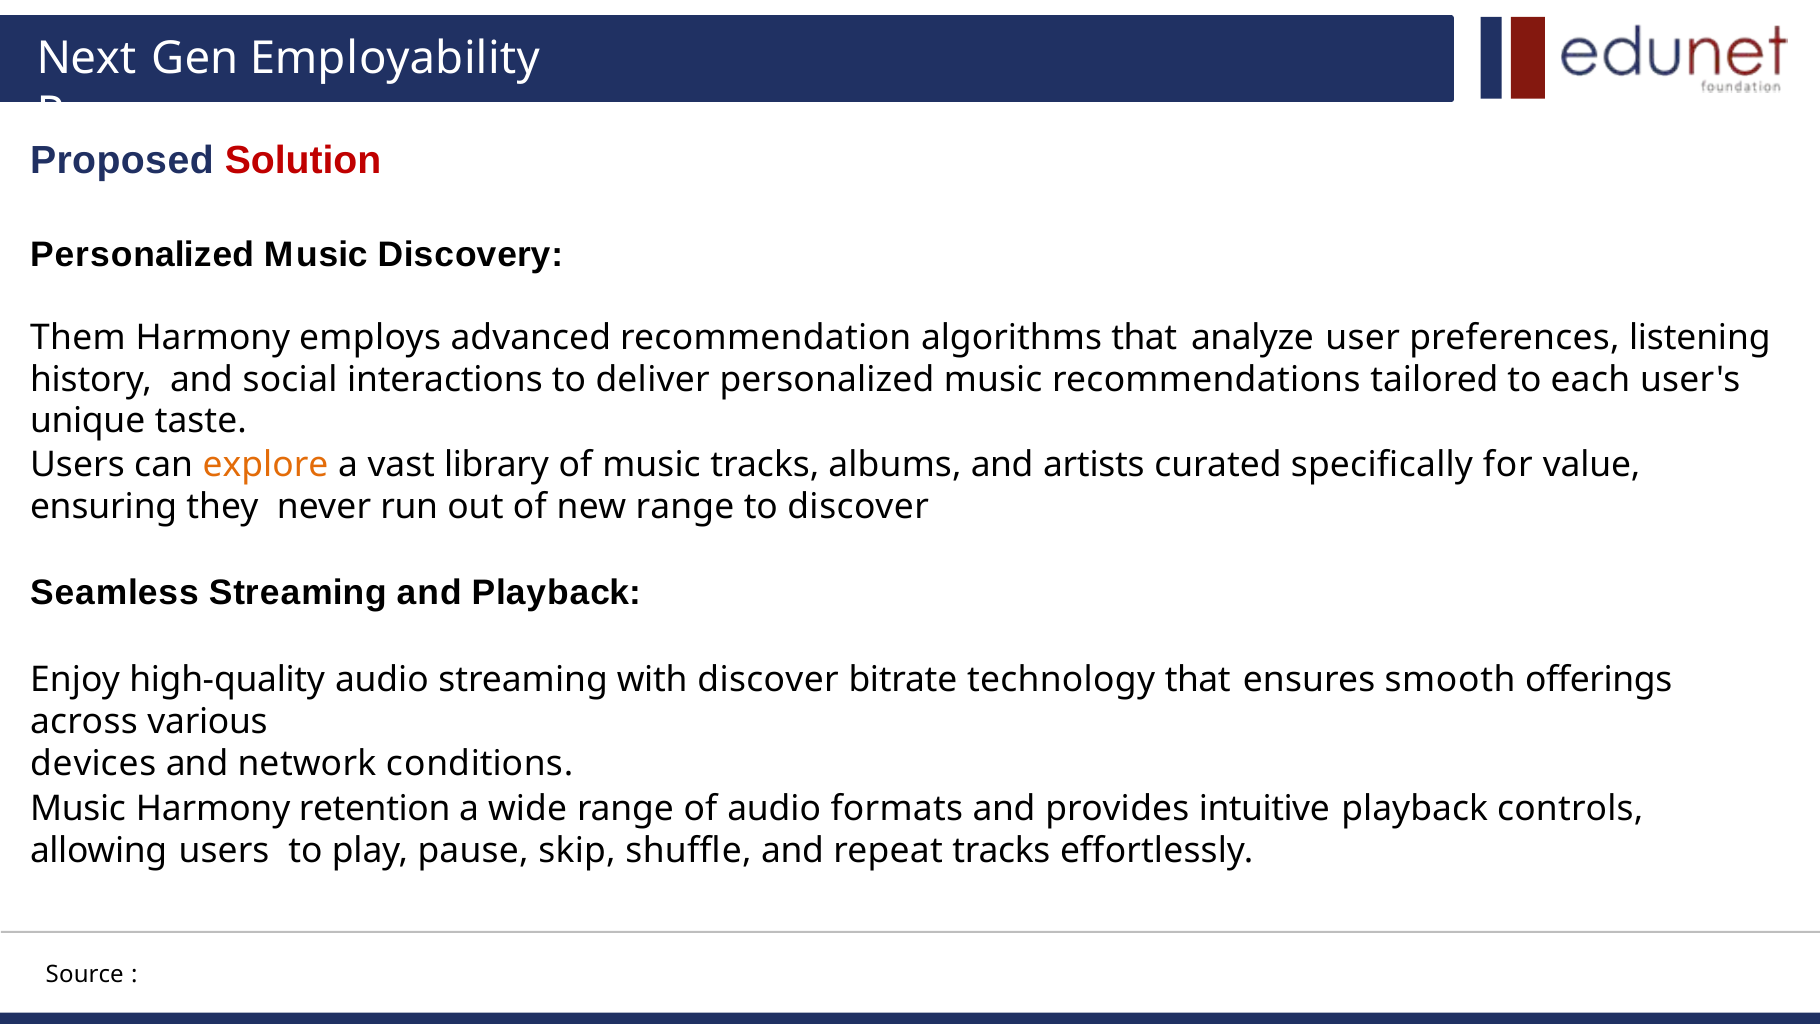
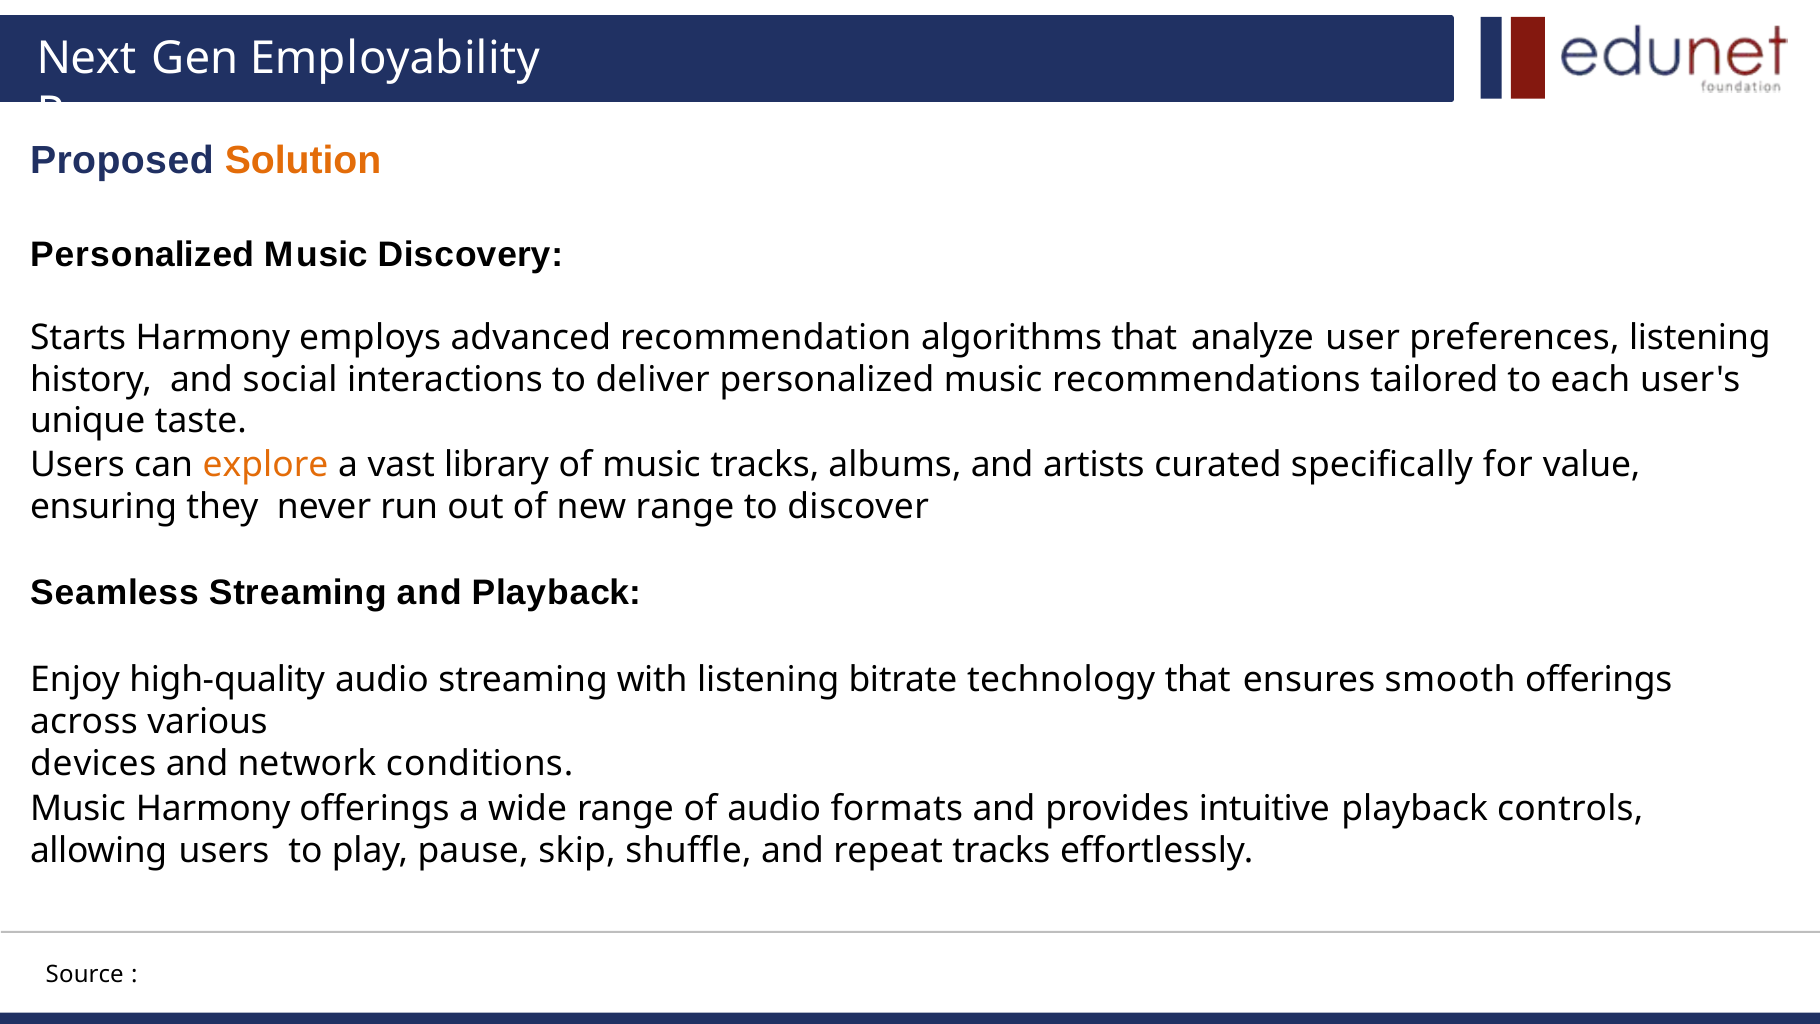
Solution colour: red -> orange (303, 161)
Them: Them -> Starts (78, 338)
with discover: discover -> listening (768, 680)
Harmony retention: retention -> offerings (374, 809)
